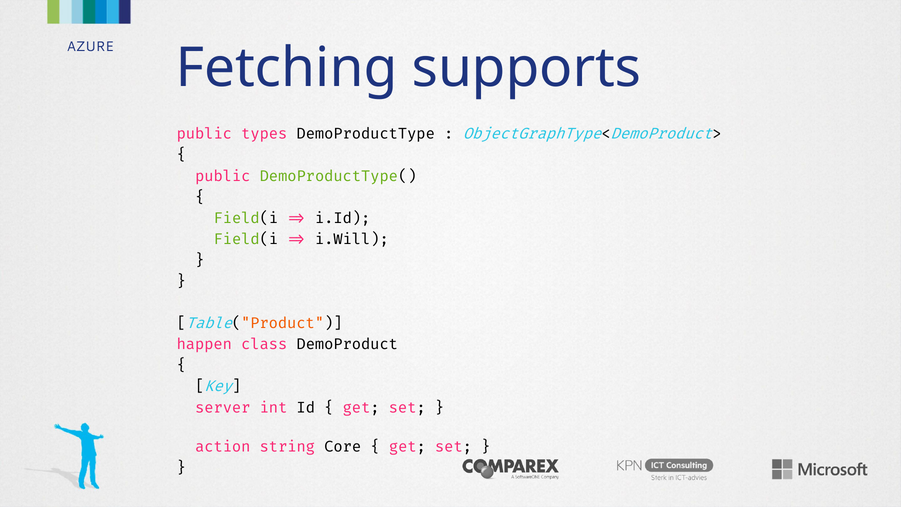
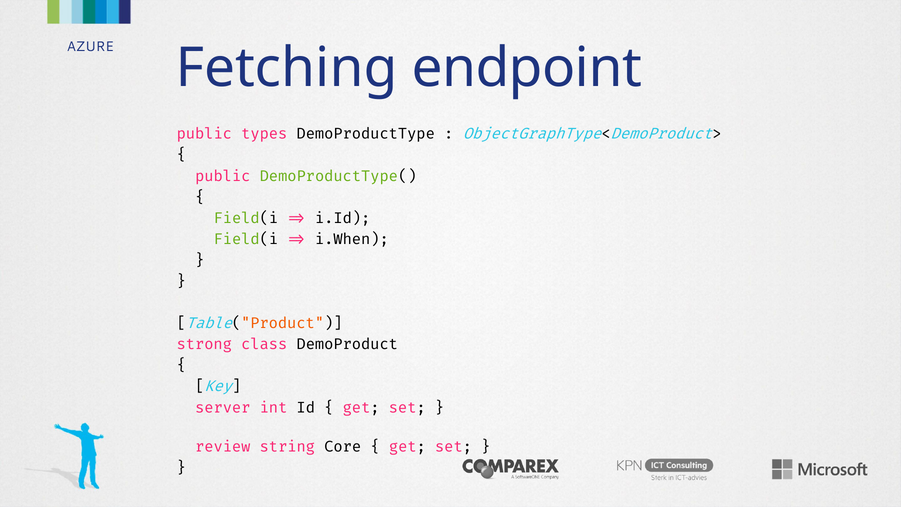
supports: supports -> endpoint (527, 68)
i.Will: i.Will -> i.When (352, 239)
happen: happen -> strong (204, 344)
action: action -> review (223, 446)
